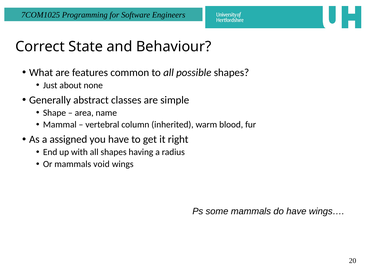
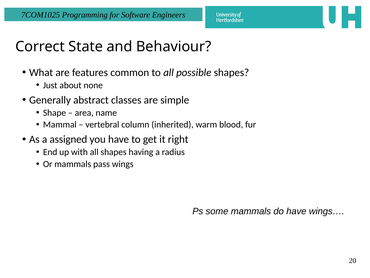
void: void -> pass (102, 164)
